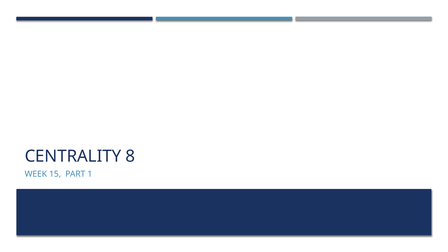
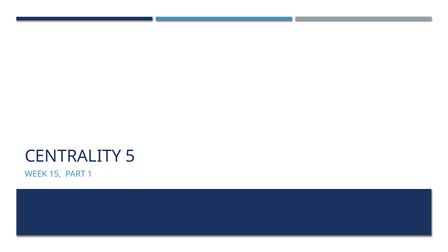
8: 8 -> 5 (130, 156)
